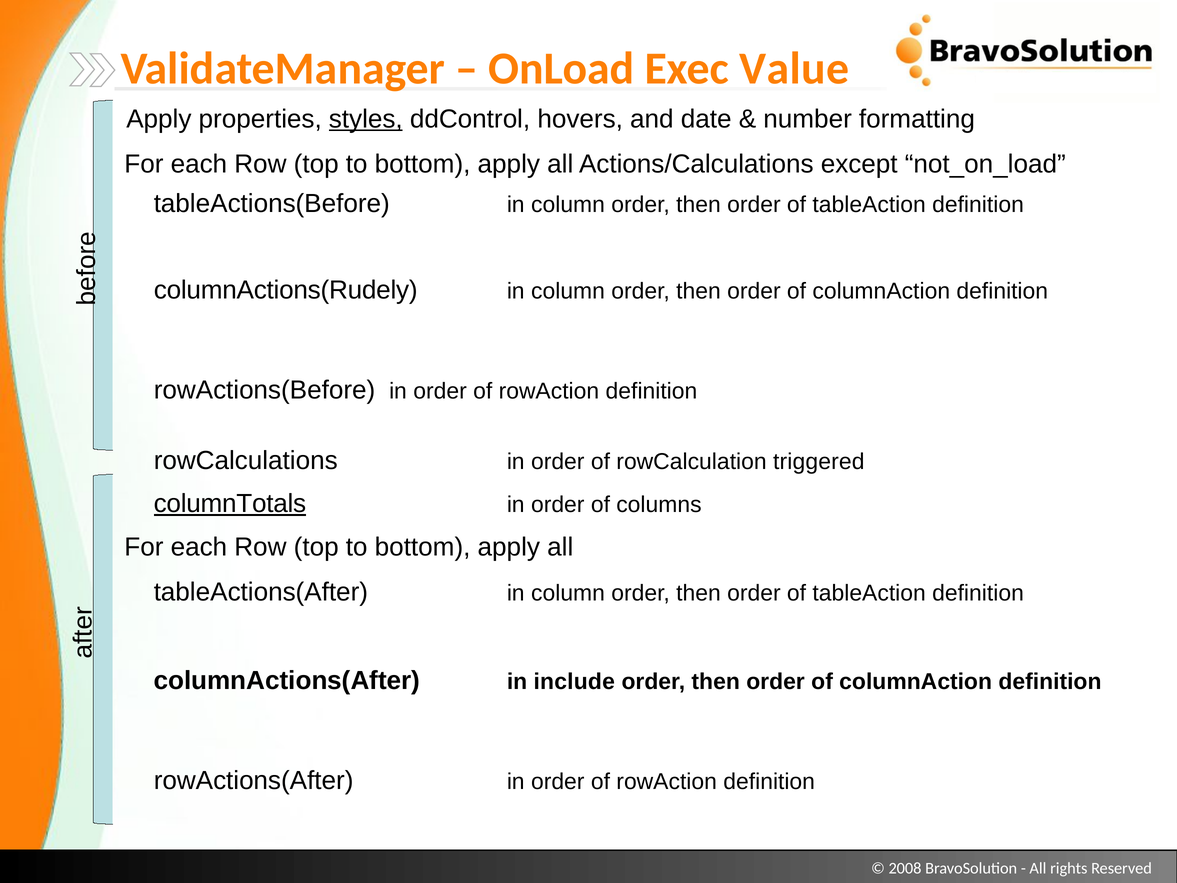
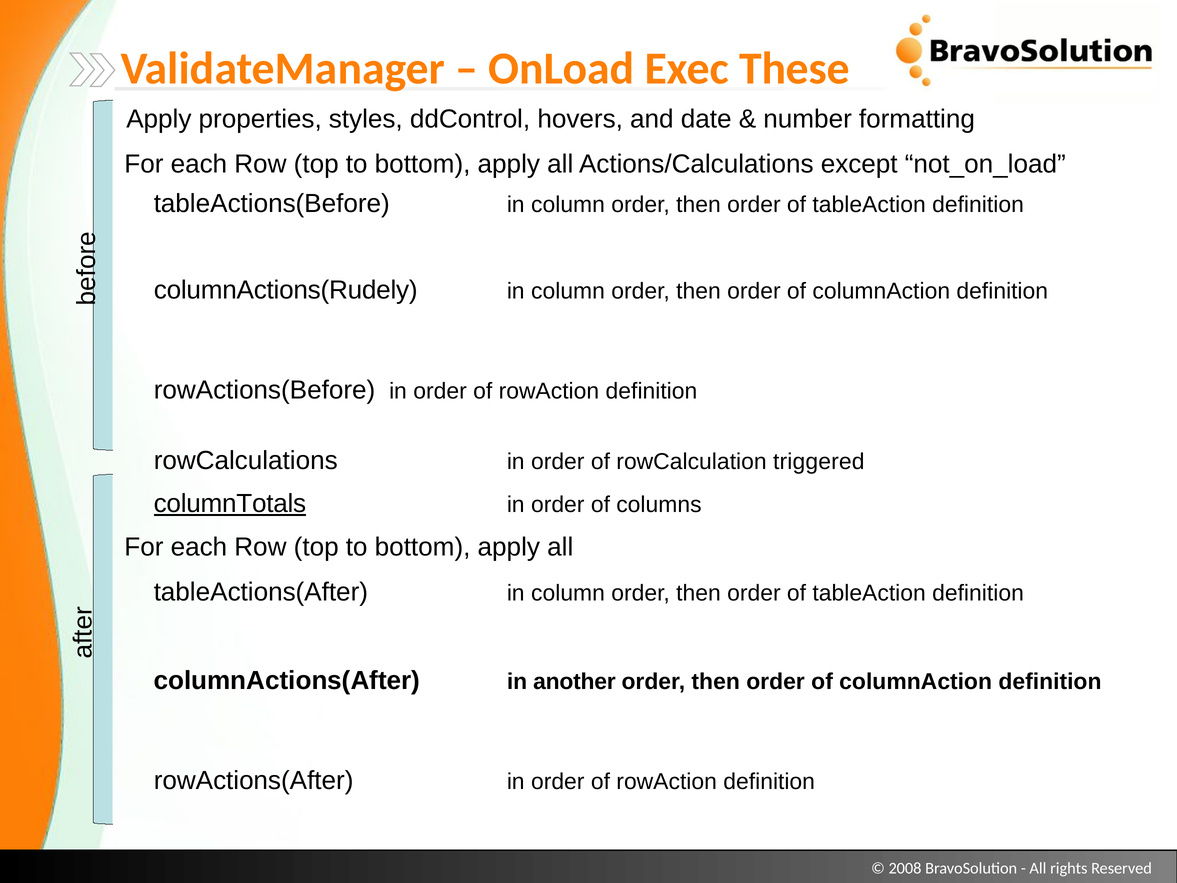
Value: Value -> These (794, 69)
styles underline: present -> none (366, 119)
include: include -> another (574, 681)
